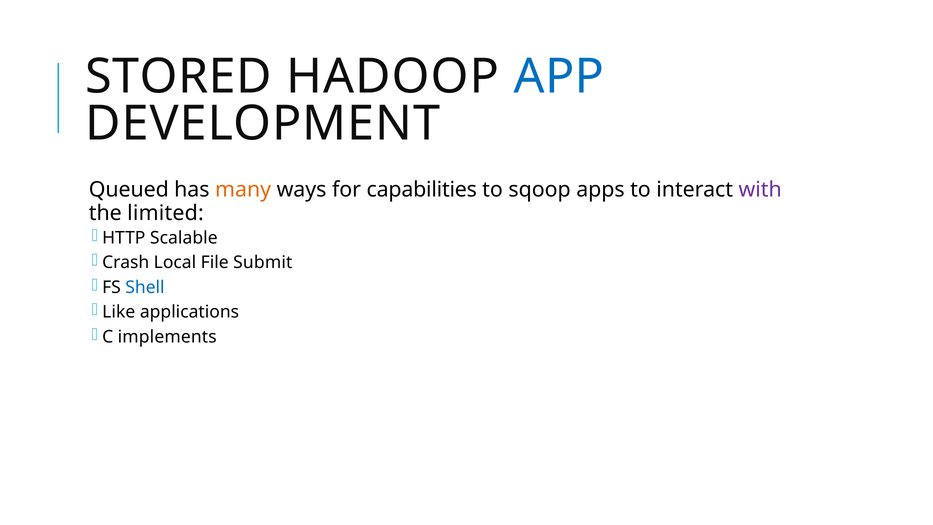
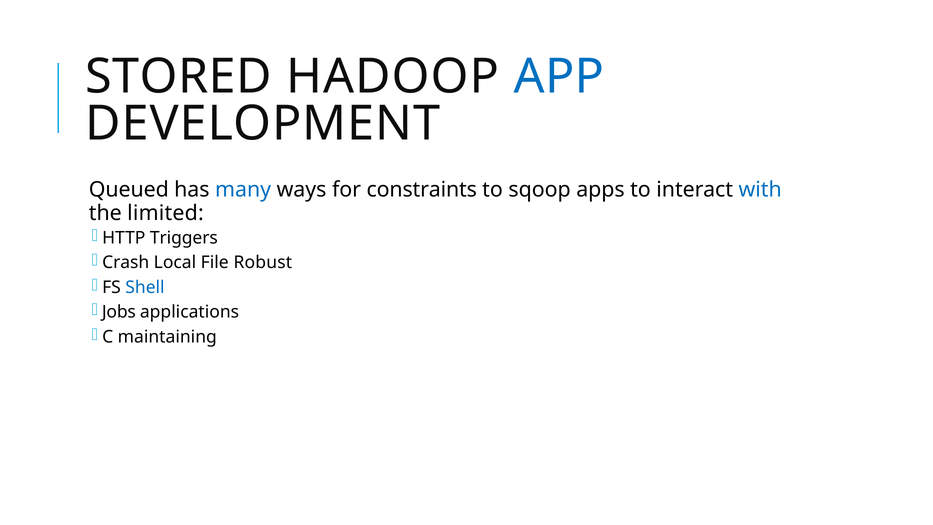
many colour: orange -> blue (243, 190)
capabilities: capabilities -> constraints (422, 190)
with colour: purple -> blue (760, 190)
Scalable: Scalable -> Triggers (184, 238)
Submit: Submit -> Robust (263, 263)
Like: Like -> Jobs (119, 312)
implements: implements -> maintaining (167, 337)
